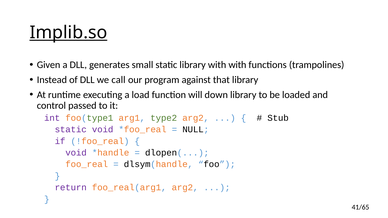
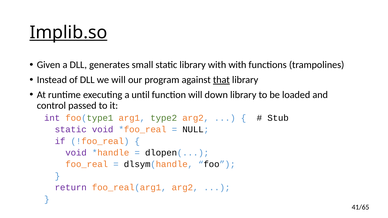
we call: call -> will (118, 80)
that underline: none -> present (221, 80)
load: load -> until (141, 95)
